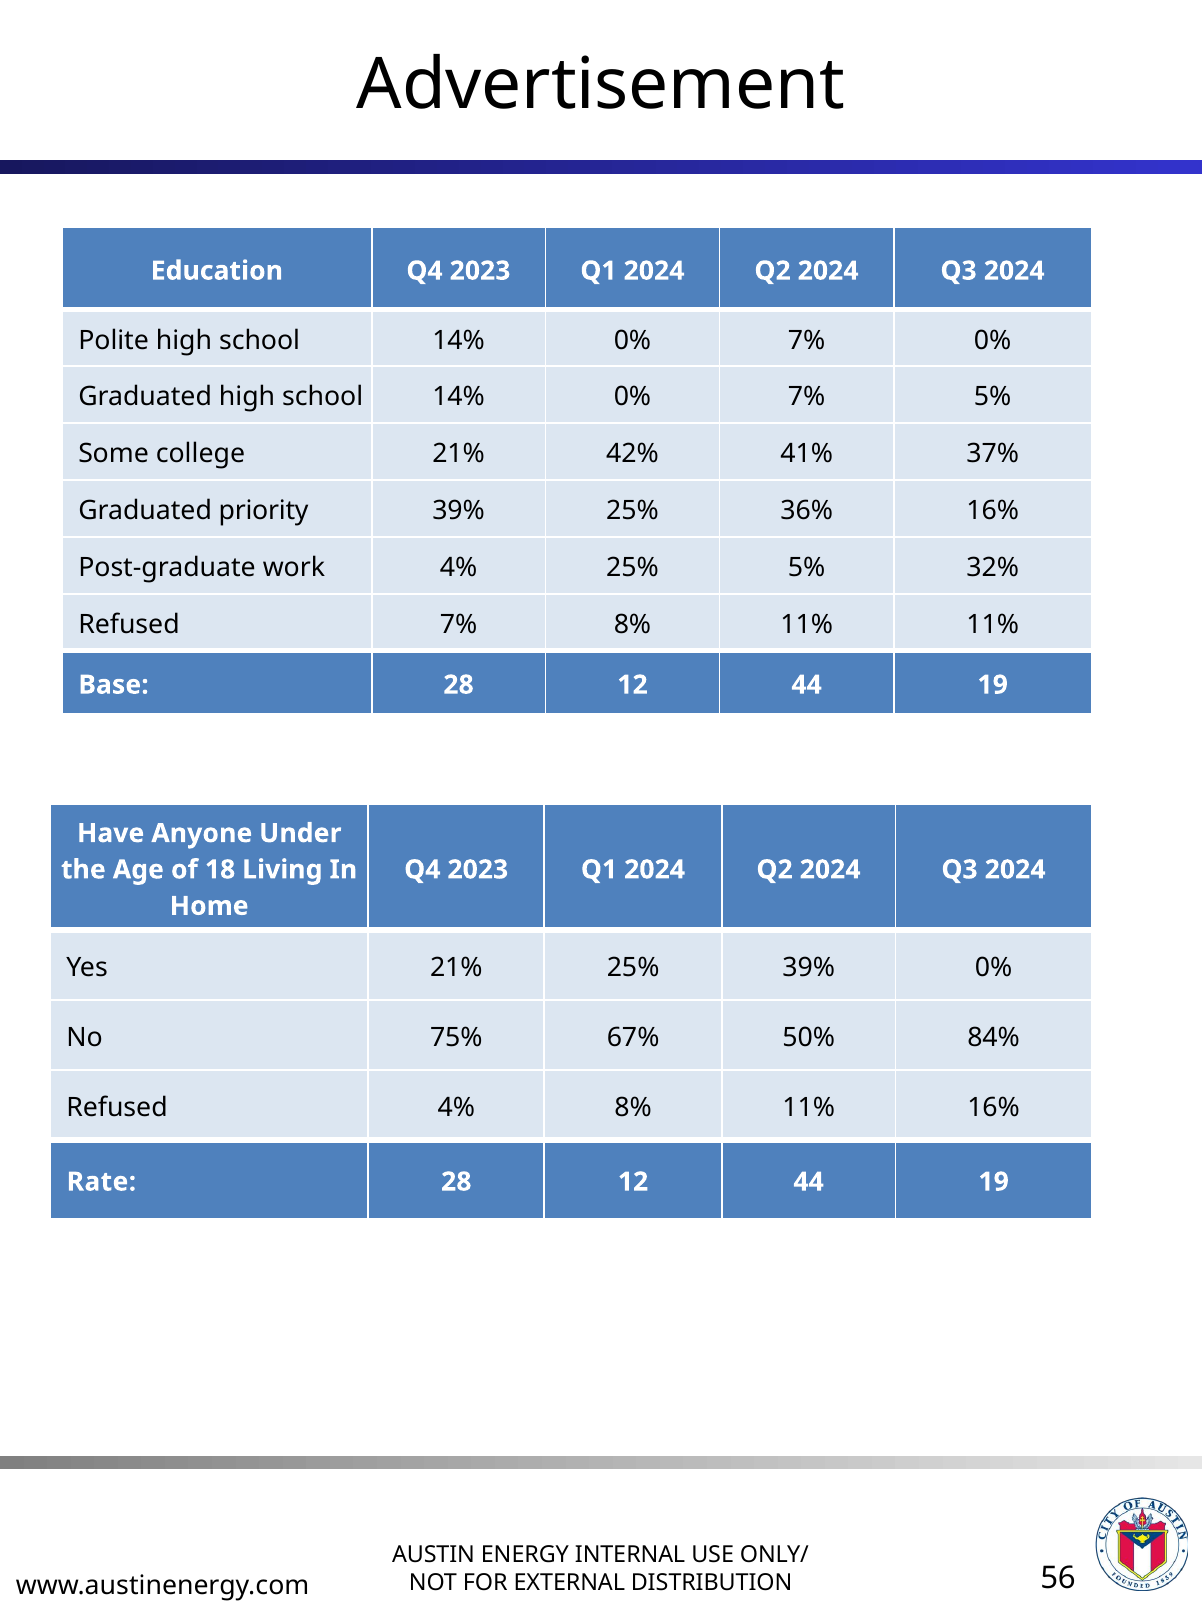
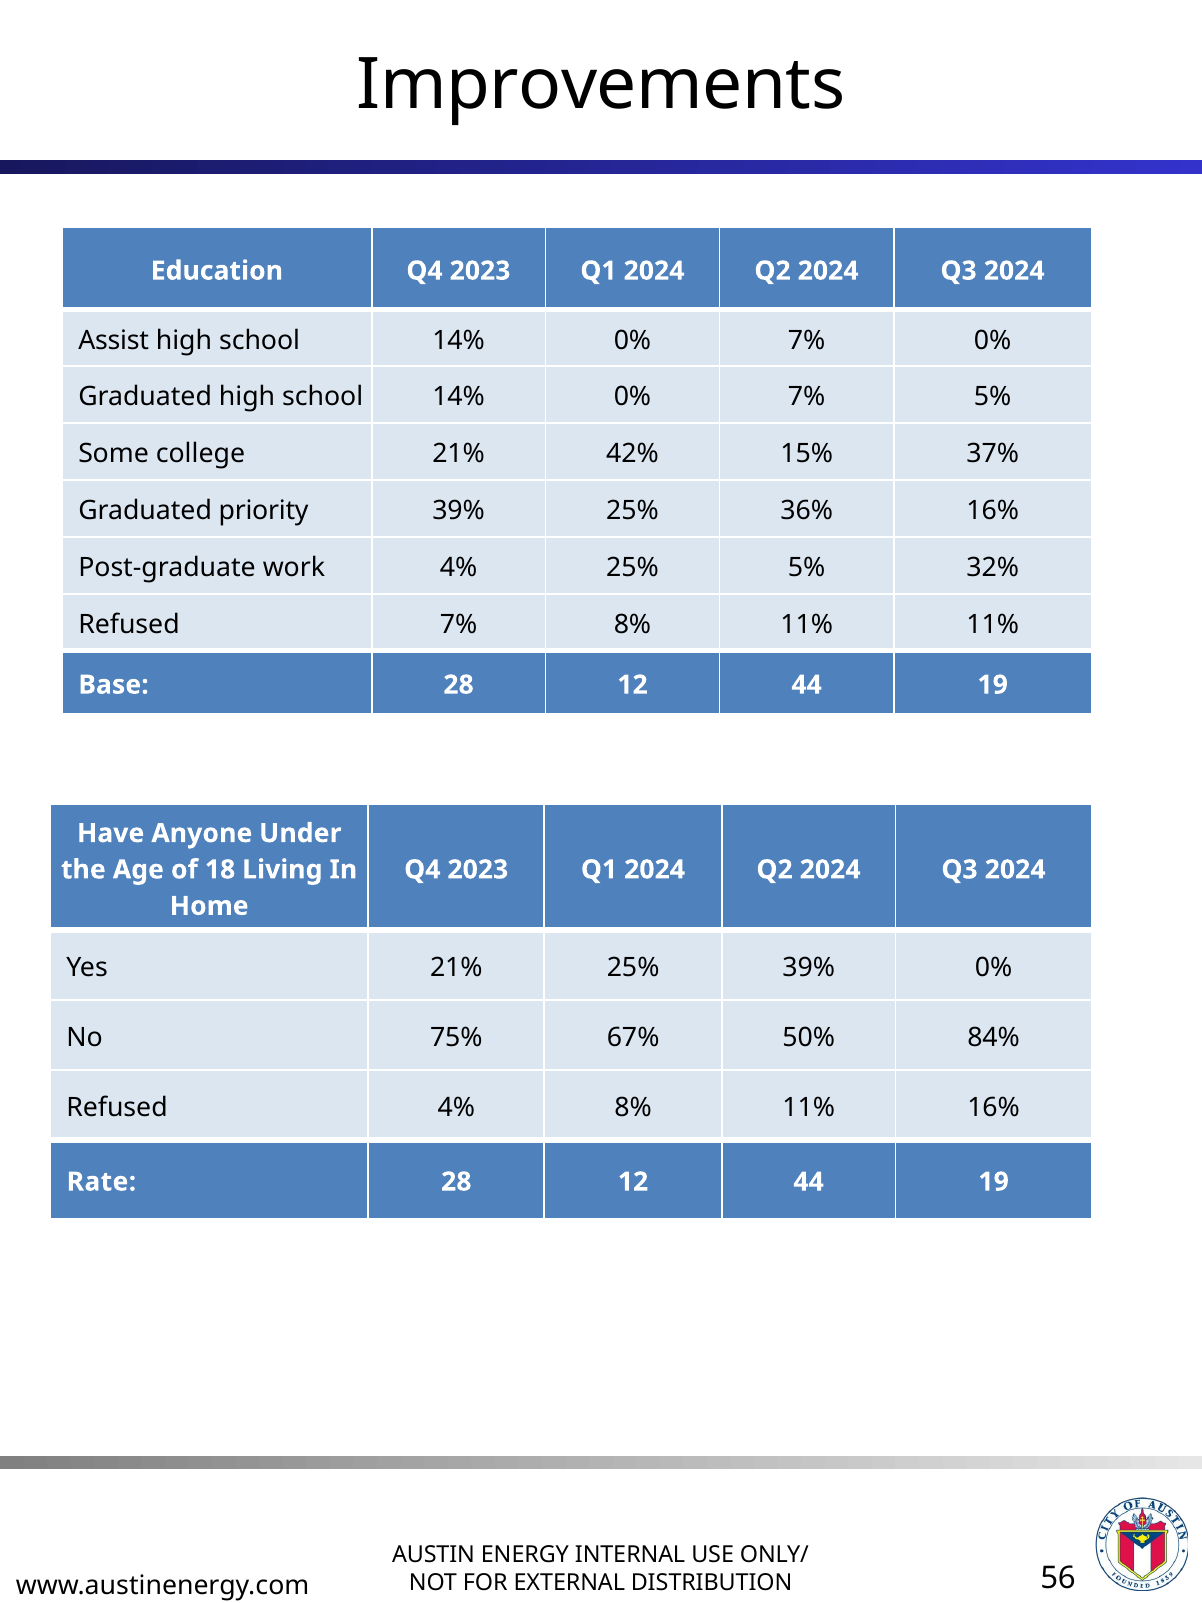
Advertisement: Advertisement -> Improvements (601, 85)
Polite: Polite -> Assist (114, 340)
41%: 41% -> 15% (807, 454)
